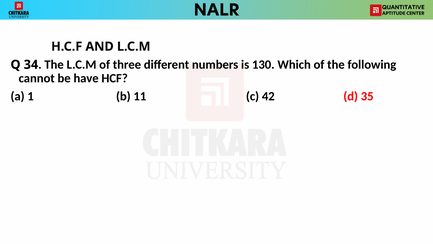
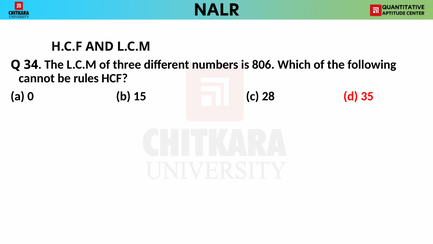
130: 130 -> 806 (263, 65)
have: have -> rules (86, 78)
1: 1 -> 0 (31, 96)
11: 11 -> 15 (140, 96)
42: 42 -> 28 (268, 96)
